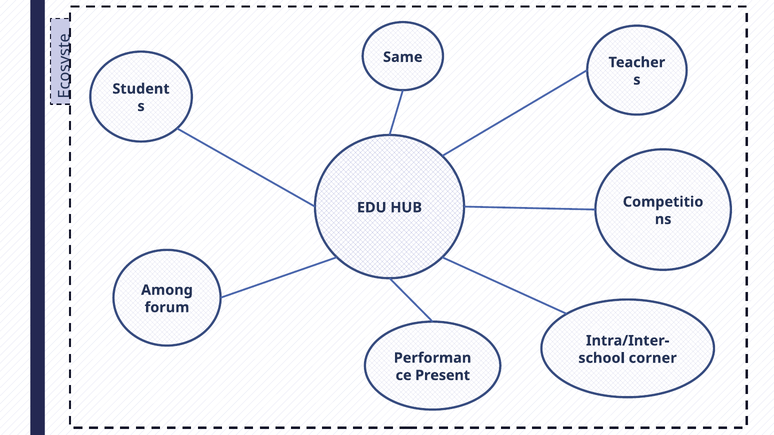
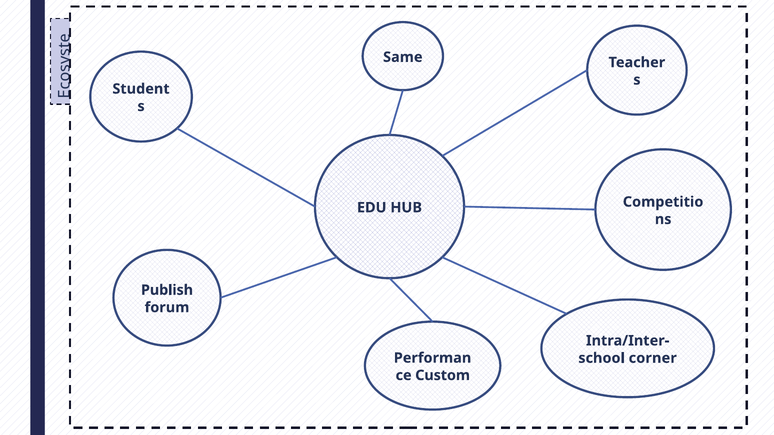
Among: Among -> Publish (167, 290)
Present: Present -> Custom (443, 376)
